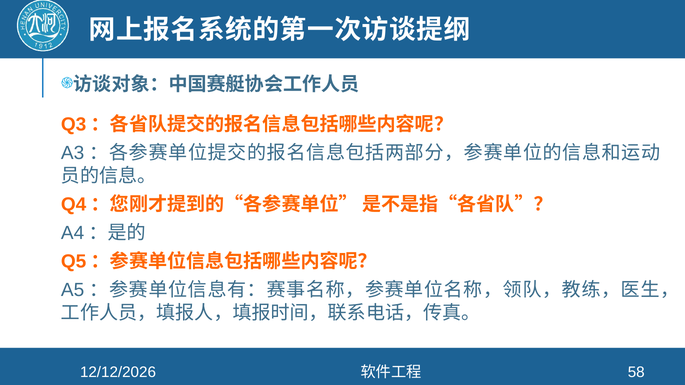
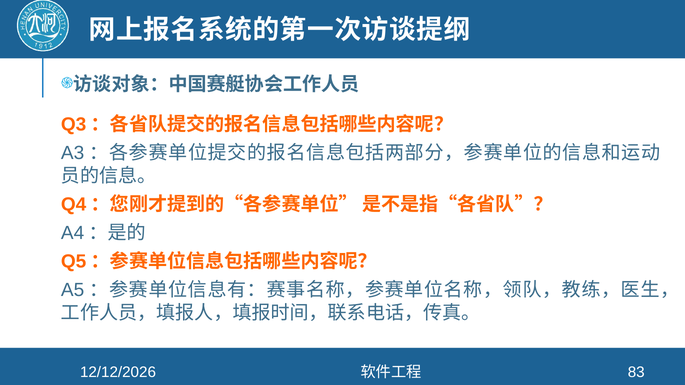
58: 58 -> 83 (636, 372)
